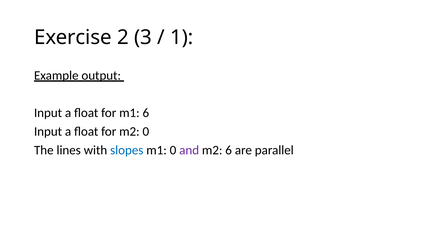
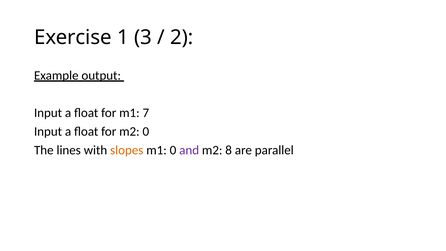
2: 2 -> 1 (123, 37)
1: 1 -> 2 (182, 37)
m1 6: 6 -> 7 (146, 113)
slopes colour: blue -> orange (127, 150)
m2 6: 6 -> 8 (229, 150)
